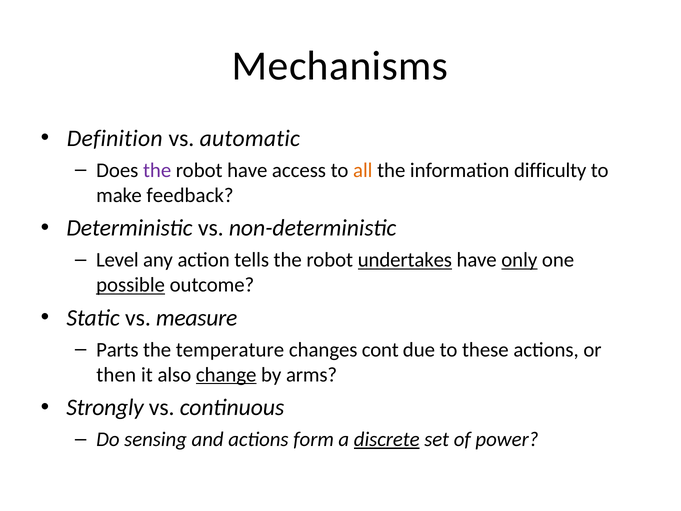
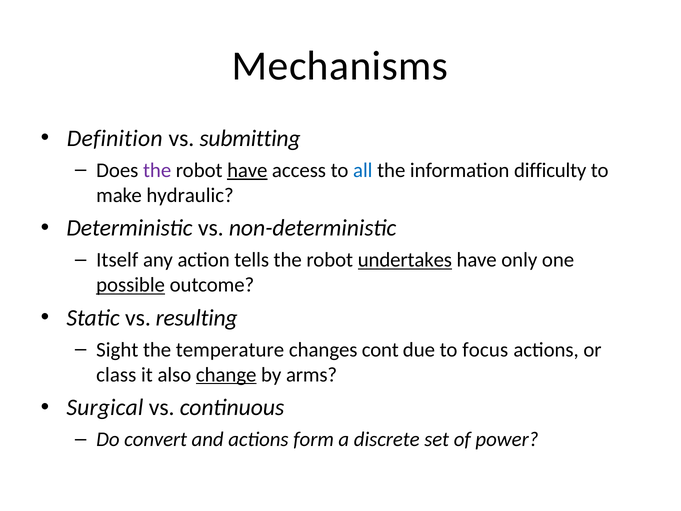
automatic: automatic -> submitting (250, 138)
have underline: none -> present (247, 170)
all colour: orange -> blue (363, 170)
feedback: feedback -> hydraulic (190, 195)
Level: Level -> Itself (117, 260)
only underline: present -> none (519, 260)
measure: measure -> resulting (197, 318)
Parts: Parts -> Sight (117, 350)
these: these -> focus (485, 350)
then: then -> class (116, 374)
Strongly: Strongly -> Surgical (105, 407)
sensing: sensing -> convert (156, 439)
discrete underline: present -> none (387, 439)
